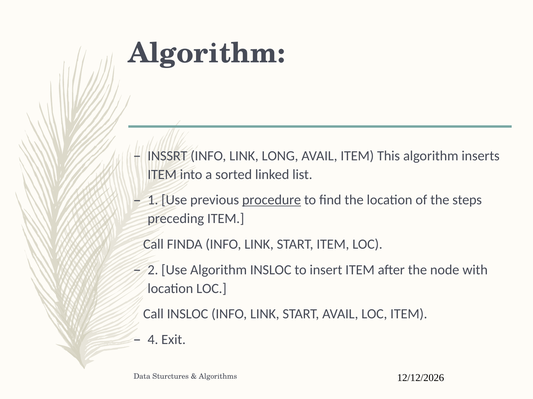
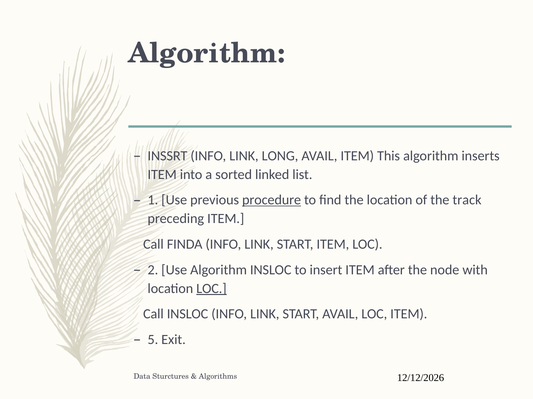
steps: steps -> track (467, 200)
LOC underline: none -> present (211, 289)
4: 4 -> 5 (153, 340)
